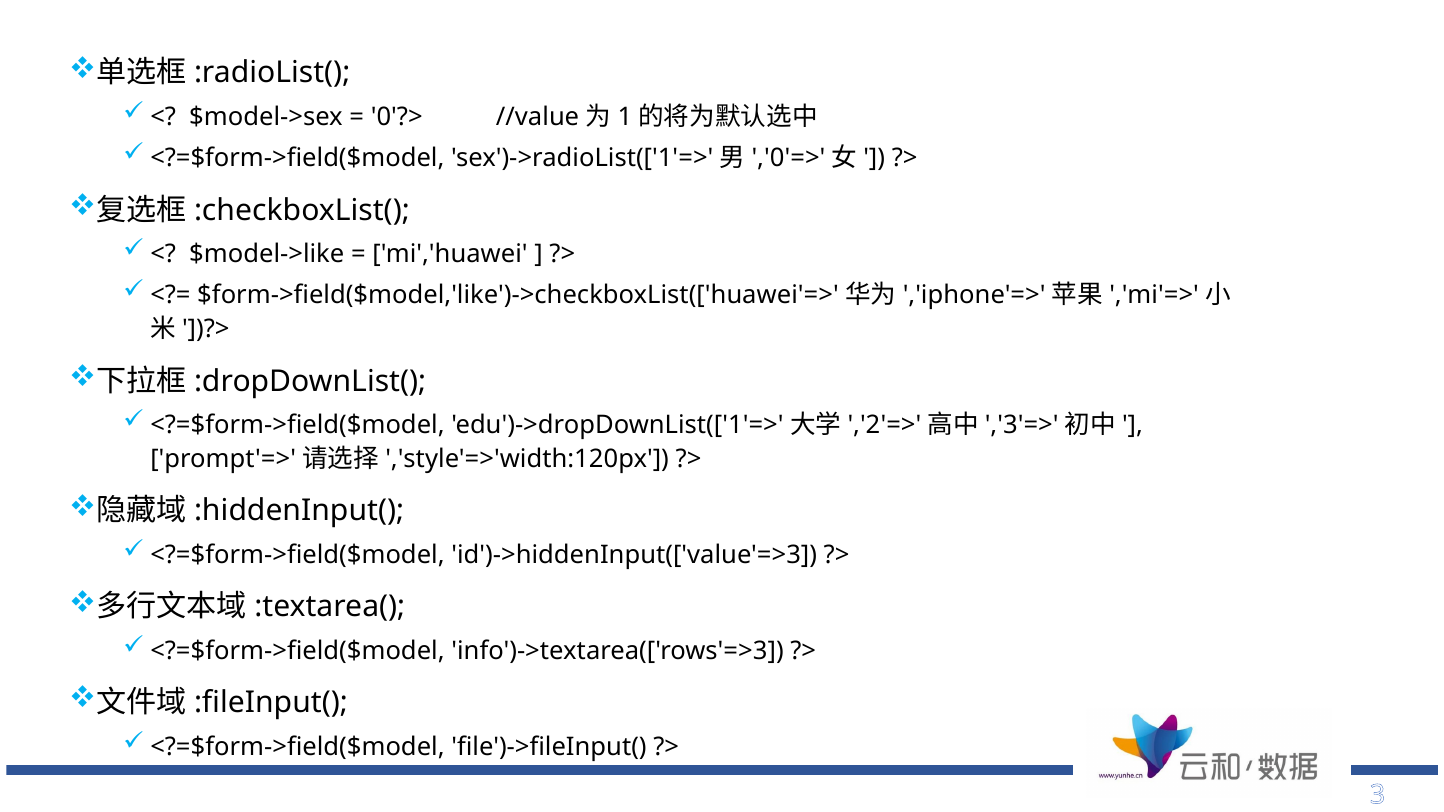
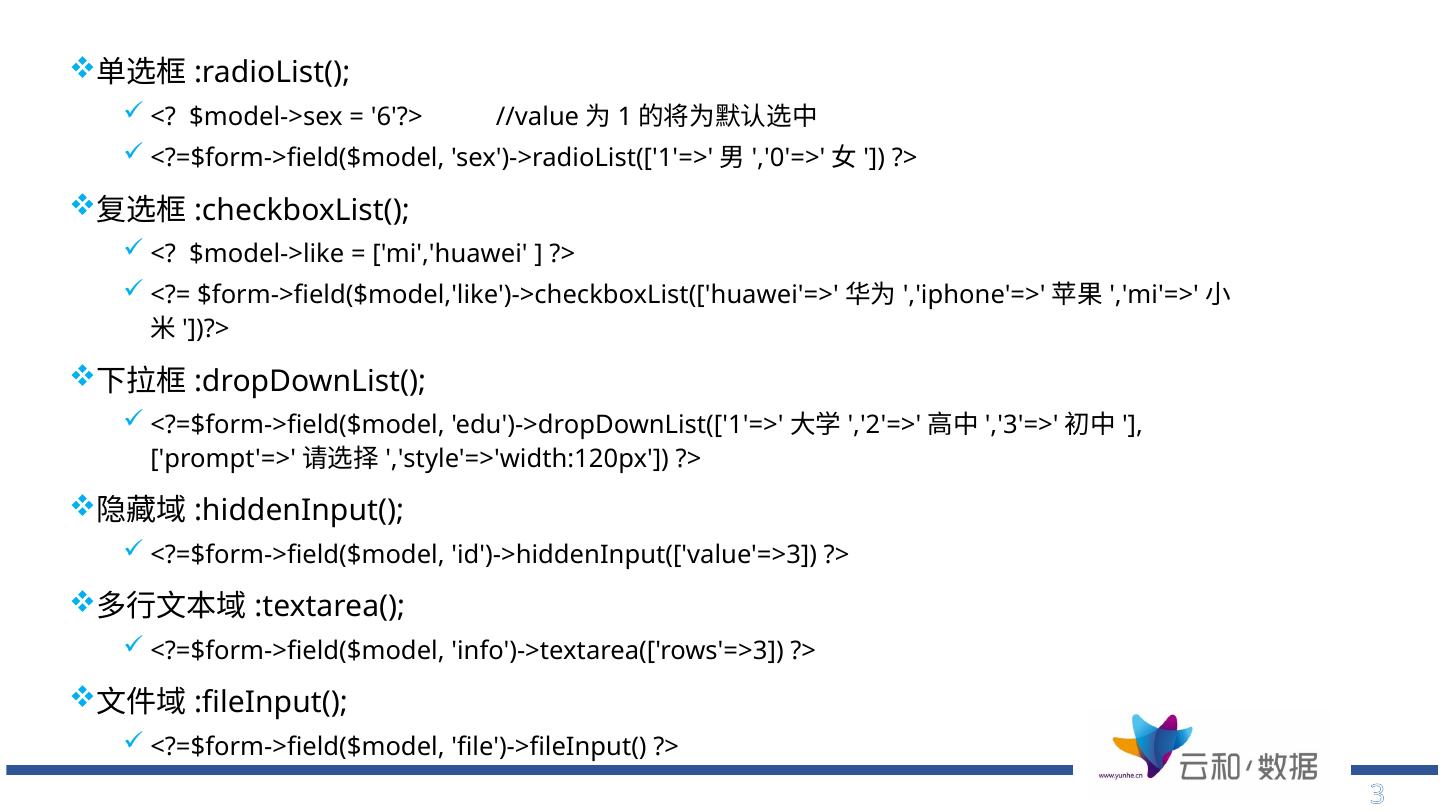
0'?>: 0'?> -> 6'?> (397, 117)
